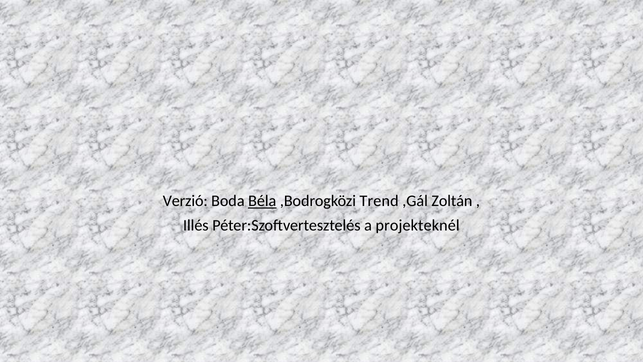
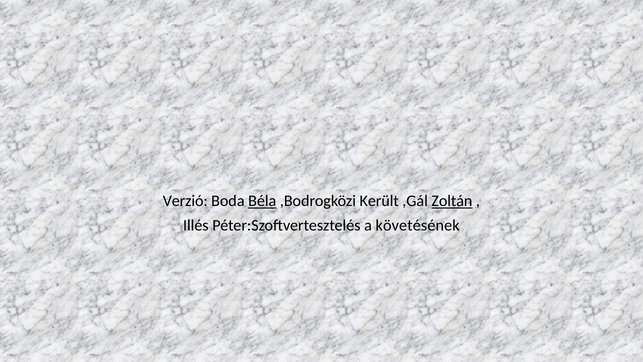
Trend: Trend -> Került (379, 201)
Zoltán underline: none -> present (452, 201)
projekteknél: projekteknél -> követésének (418, 225)
